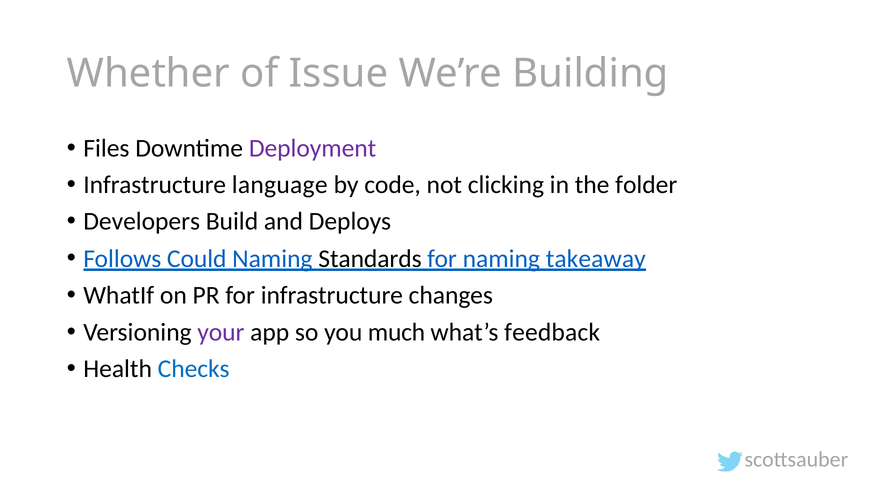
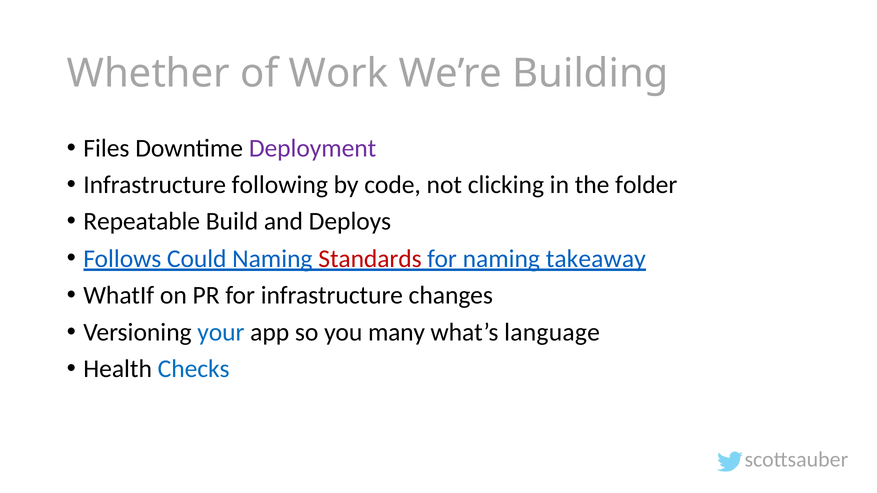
Issue: Issue -> Work (339, 74)
language: language -> following (280, 185)
Developers: Developers -> Repeatable (142, 222)
Standards colour: black -> red (370, 259)
your colour: purple -> blue (221, 332)
much: much -> many (397, 332)
feedback: feedback -> language (552, 332)
